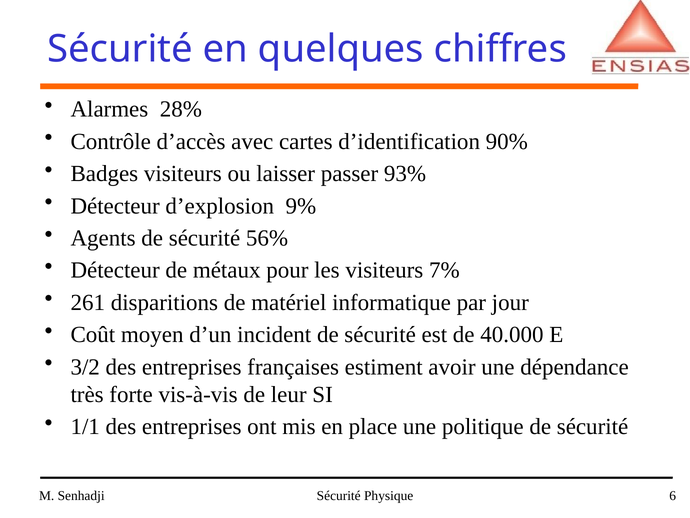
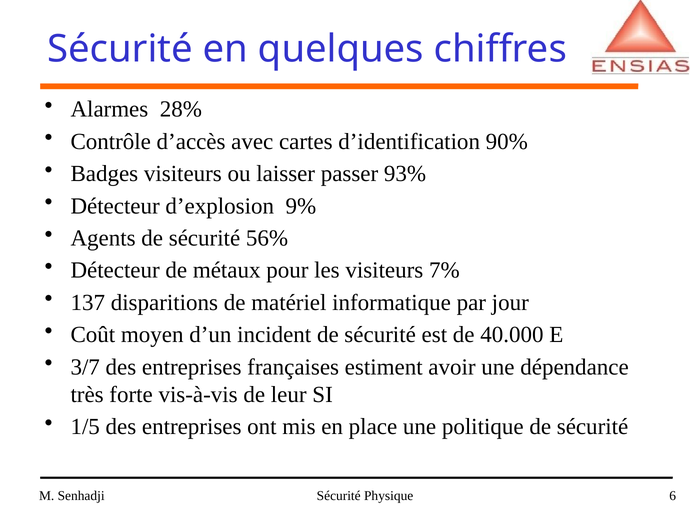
261: 261 -> 137 (88, 302)
3/2: 3/2 -> 3/7 (85, 367)
1/1: 1/1 -> 1/5 (85, 426)
